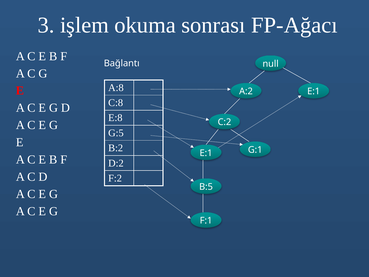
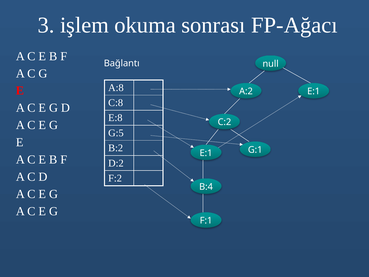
B:5: B:5 -> B:4 (206, 187)
